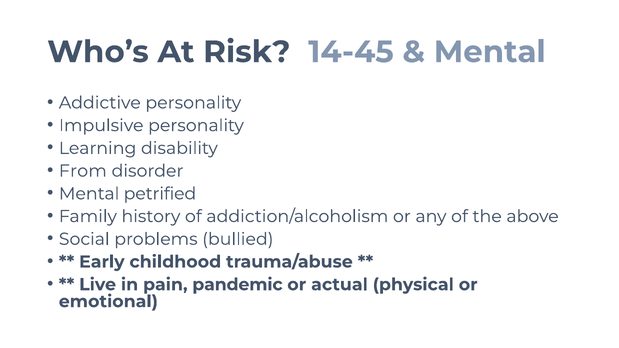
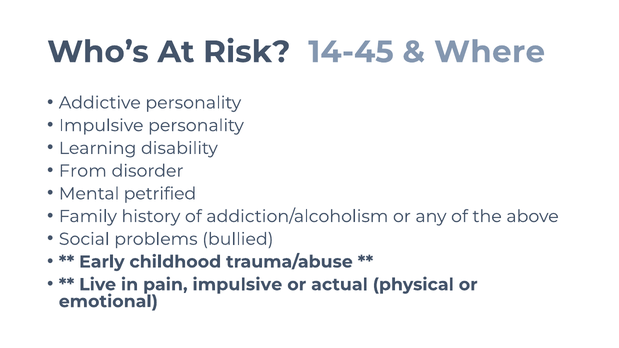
Mental: Mental -> Where (490, 52)
pain pandemic: pandemic -> impulsive (237, 285)
